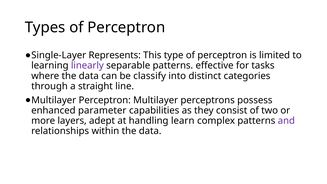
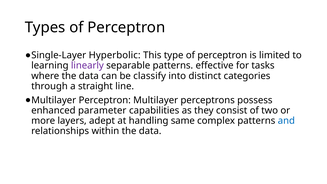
Represents: Represents -> Hyperbolic (115, 55)
learn: learn -> same (183, 121)
and colour: purple -> blue (286, 121)
